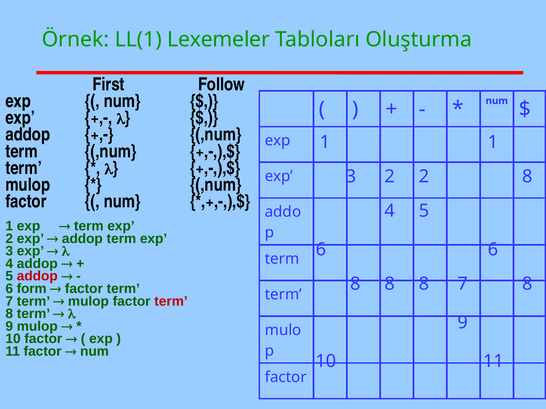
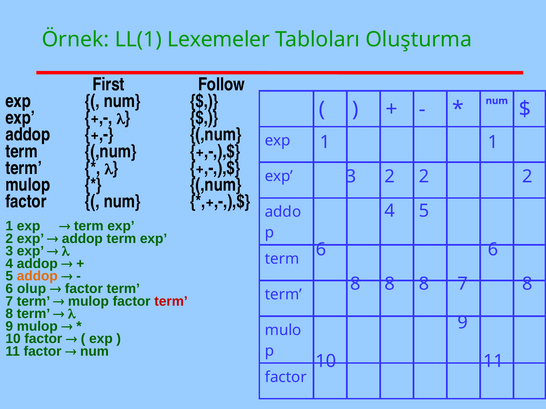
3 8: 8 -> 2 (527, 177)
addop colour: red -> orange (37, 276)
form: form -> olup (32, 289)
